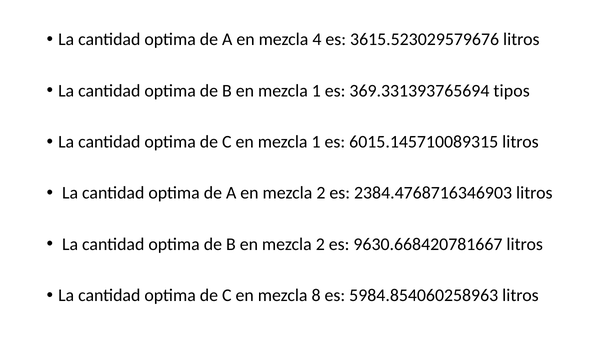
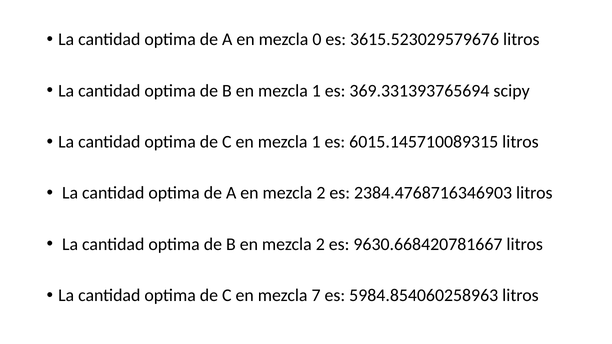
4: 4 -> 0 (317, 40)
tipos: tipos -> scipy (512, 91)
8: 8 -> 7 (316, 296)
